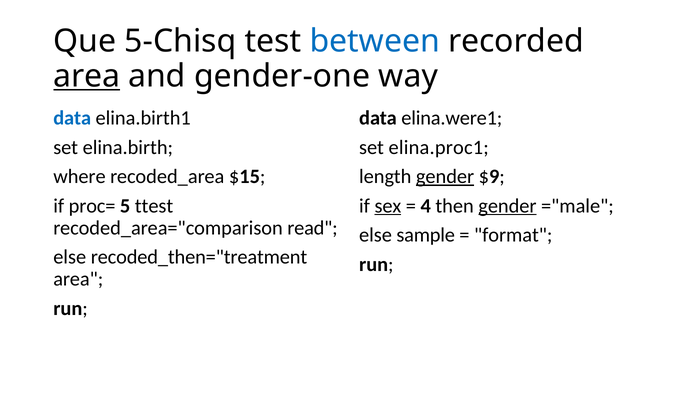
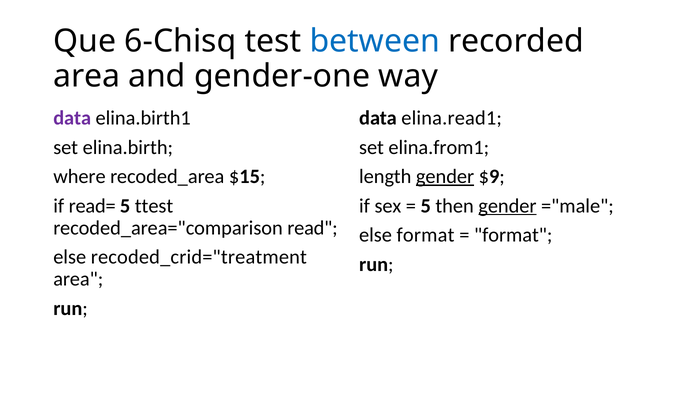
5-Chisq: 5-Chisq -> 6-Chisq (180, 41)
area underline: present -> none (87, 76)
data colour: blue -> purple (72, 118)
elina.were1: elina.were1 -> elina.read1 (452, 118)
elina.proc1: elina.proc1 -> elina.from1 (439, 147)
proc=: proc= -> read= (92, 206)
sex underline: present -> none (388, 206)
4: 4 -> 5 (426, 206)
else sample: sample -> format (426, 235)
recoded_then="treatment: recoded_then="treatment -> recoded_crid="treatment (199, 257)
